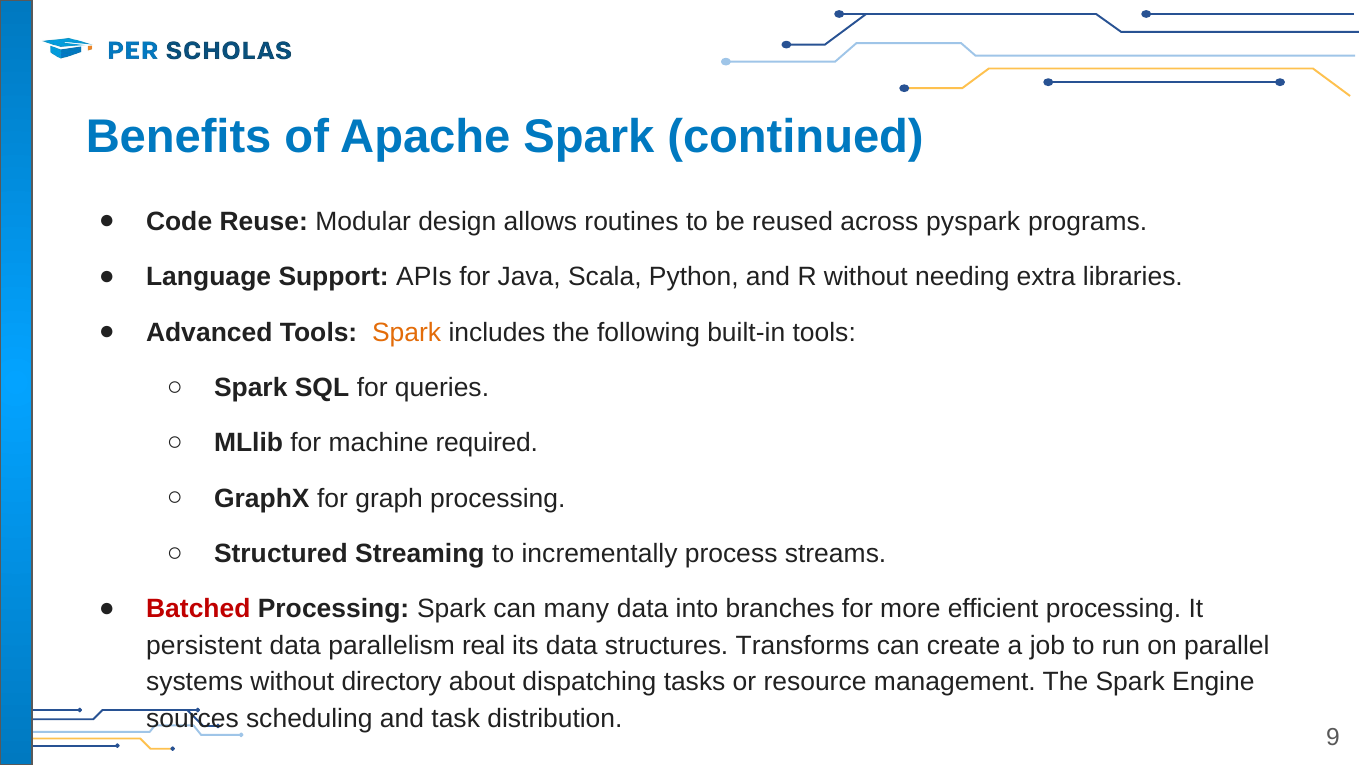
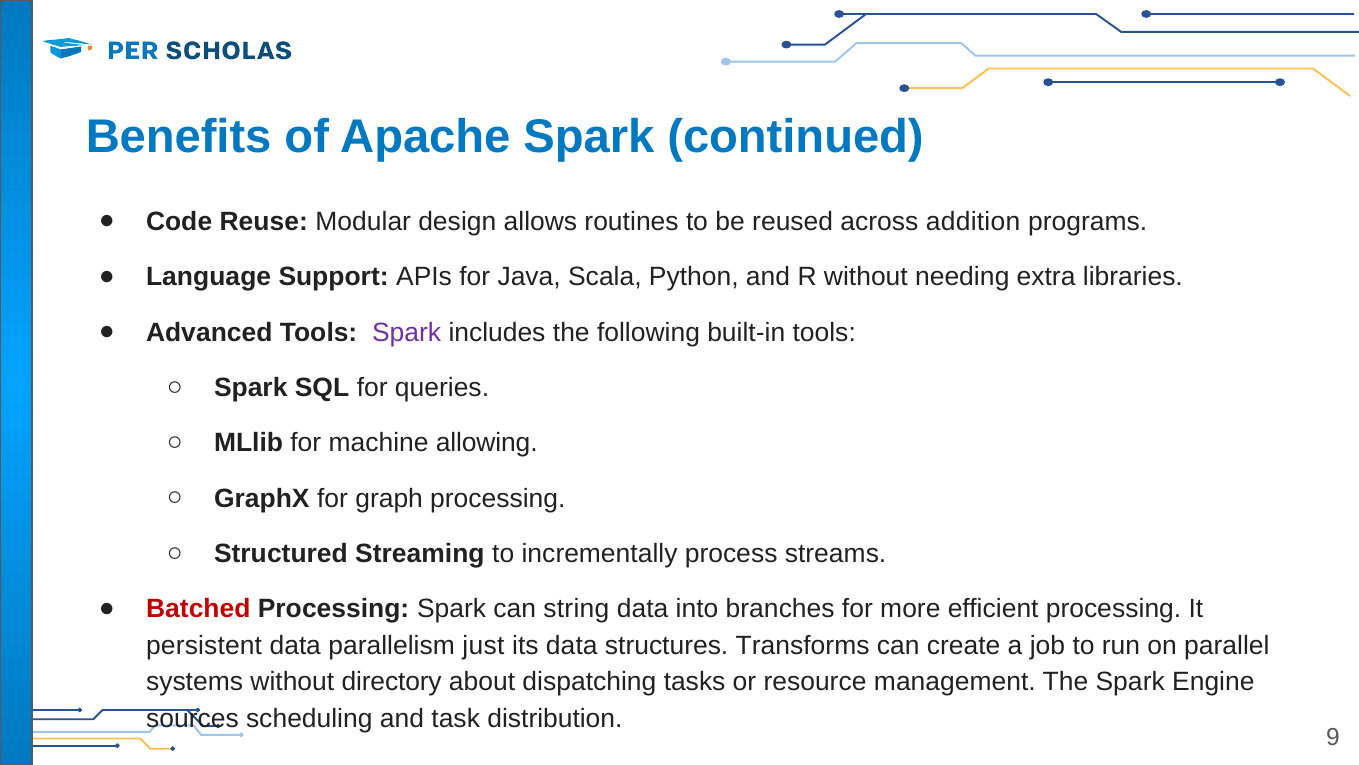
pyspark: pyspark -> addition (973, 221)
Spark colour: orange -> purple (407, 332)
required: required -> allowing (487, 443)
many: many -> string (576, 609)
real: real -> just (483, 645)
